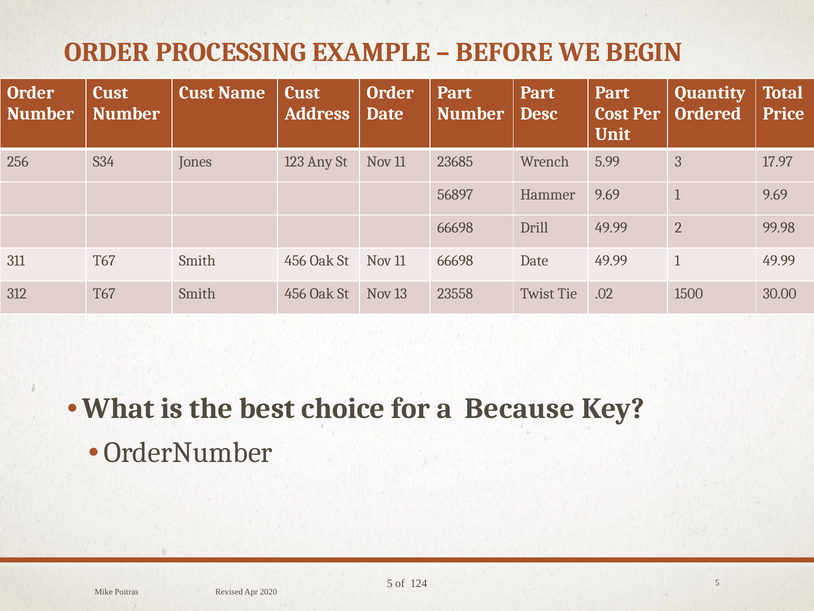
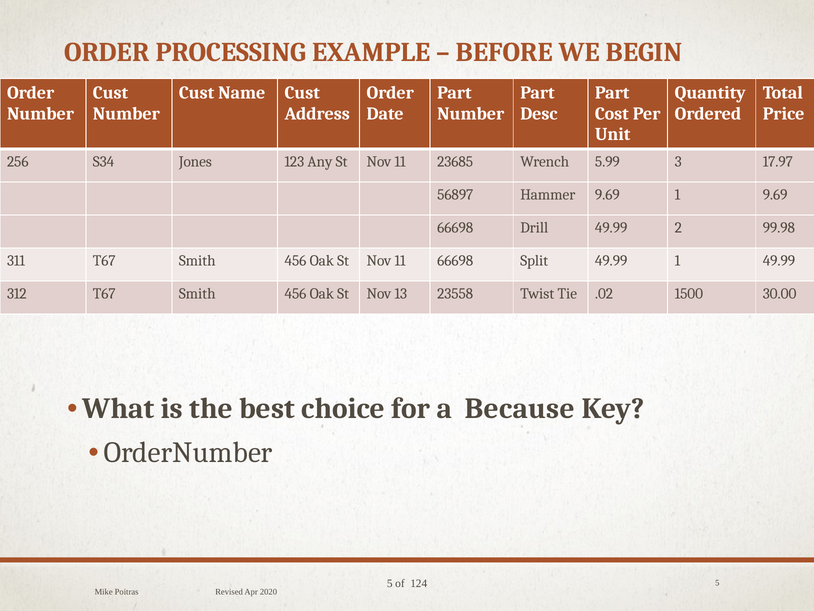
66698 Date: Date -> Split (534, 261)
